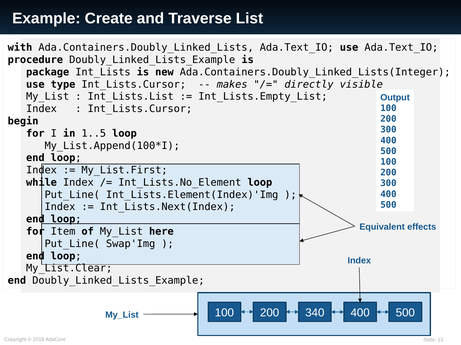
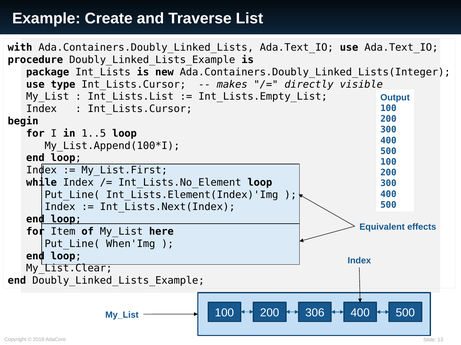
Swap'Img: Swap'Img -> When'Img (131, 244)
340: 340 -> 306 (315, 313)
